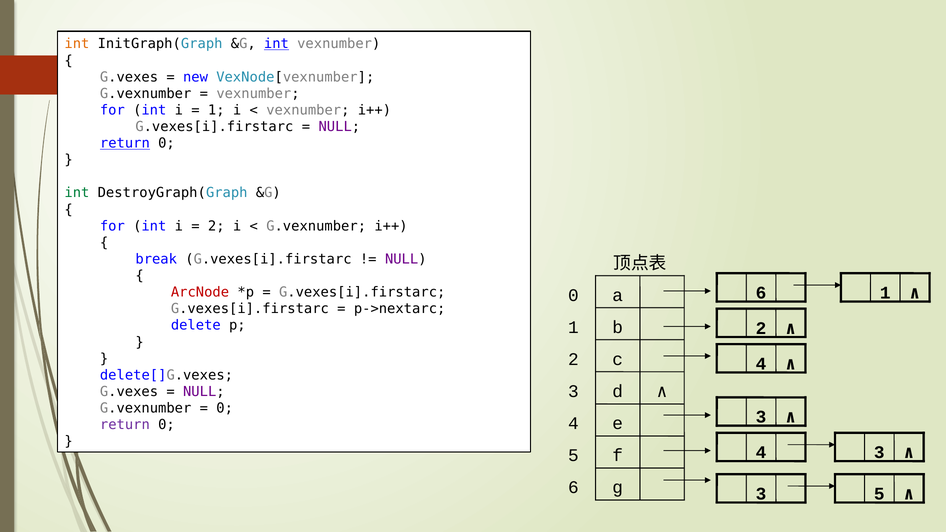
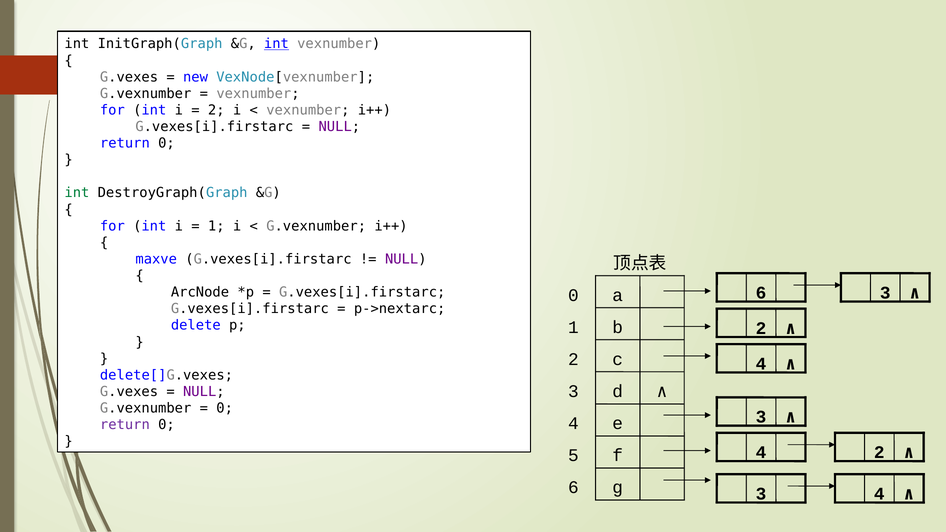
int colour: orange -> black (77, 44)
1: 1 -> 2 (216, 110)
return underline: present -> none (125, 143)
2: 2 -> 1 (216, 226)
break: break -> maxve (156, 259)
6 1: 1 -> 3 (885, 293)
ArcNode colour: red -> black (200, 292)
3: 3 -> 2 (879, 452)
3 5: 5 -> 4 (879, 494)
